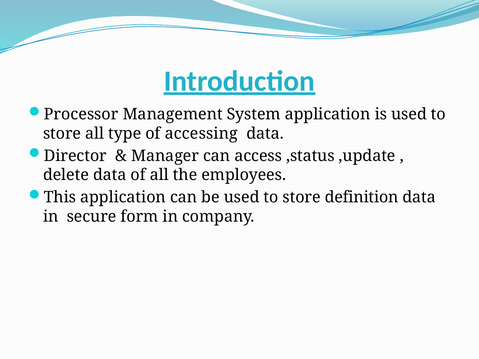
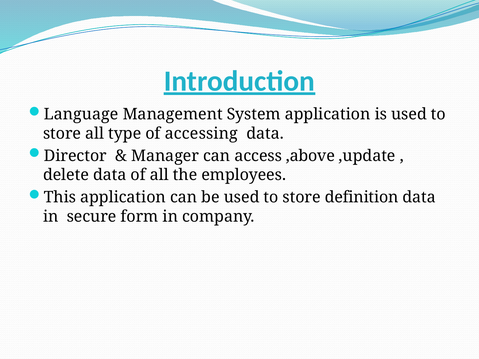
Processor: Processor -> Language (81, 114)
,status: ,status -> ,above (310, 156)
